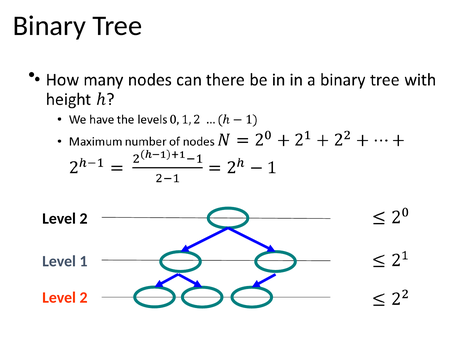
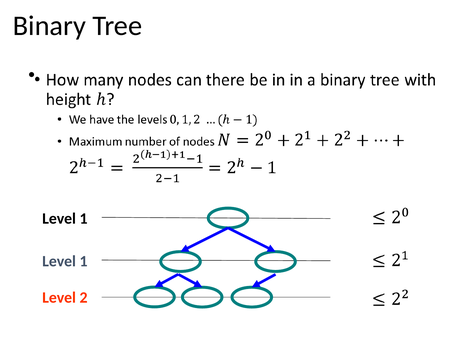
2: 2 -> 1 (84, 219)
